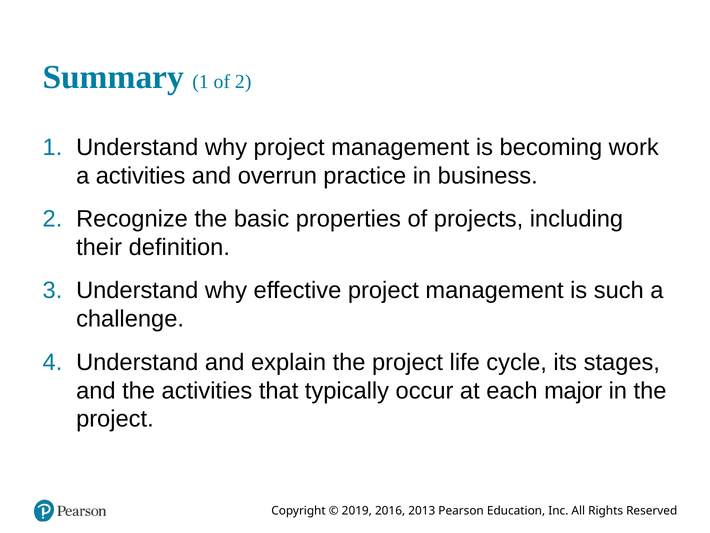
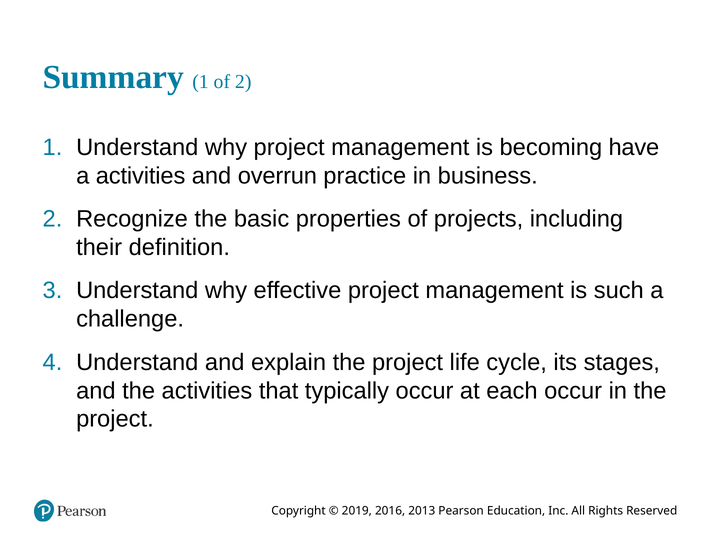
work: work -> have (634, 147)
each major: major -> occur (573, 390)
